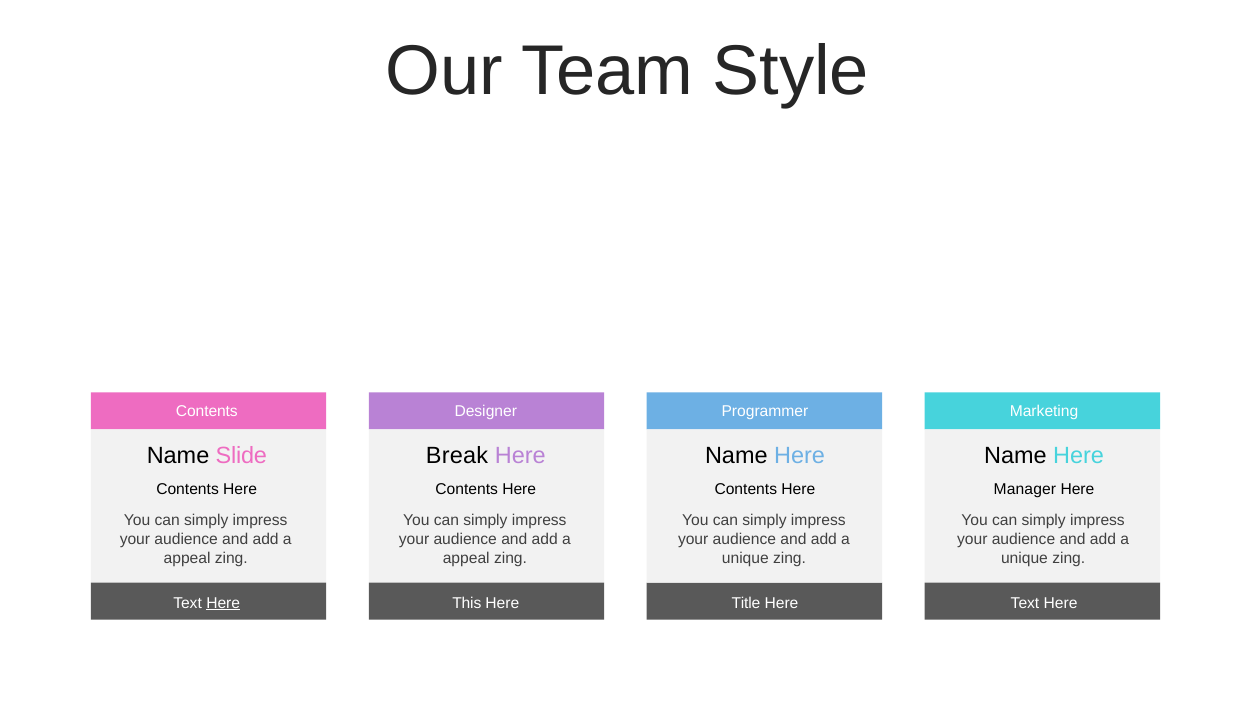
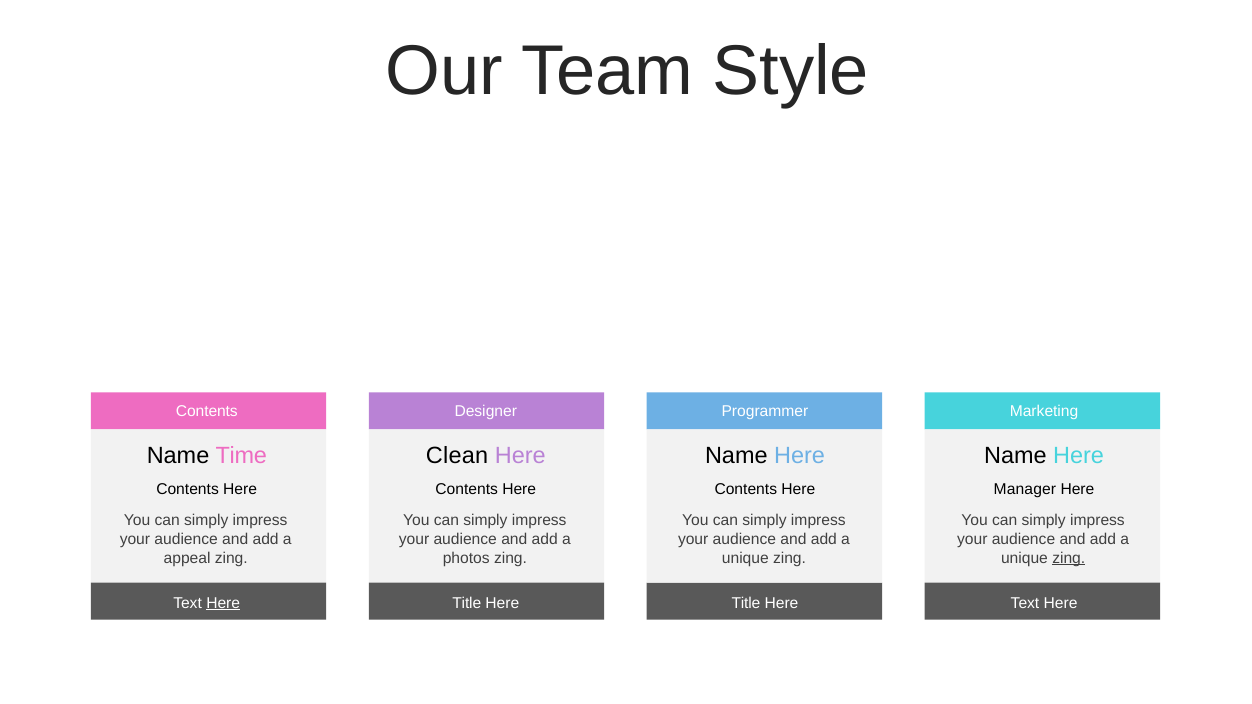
Slide: Slide -> Time (241, 456)
Break: Break -> Clean (457, 456)
appeal: appeal -> photos (466, 558)
zing underline: none -> present (1069, 558)
This: This -> Title (467, 603)
